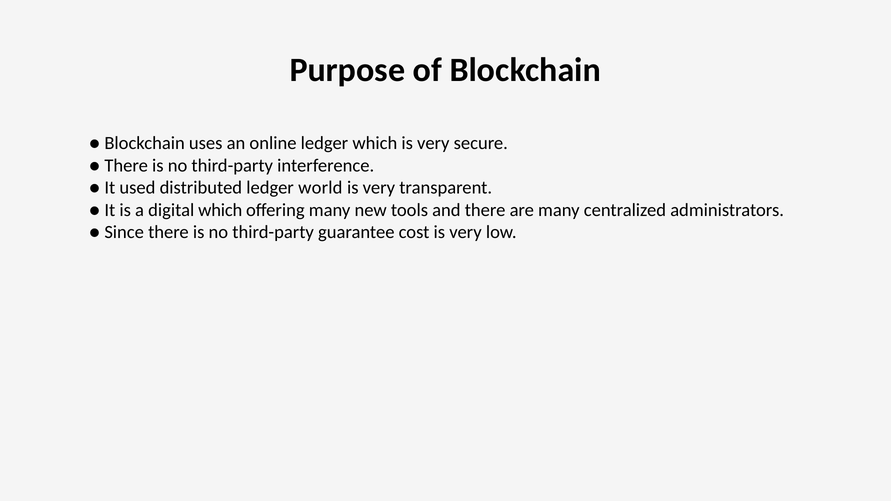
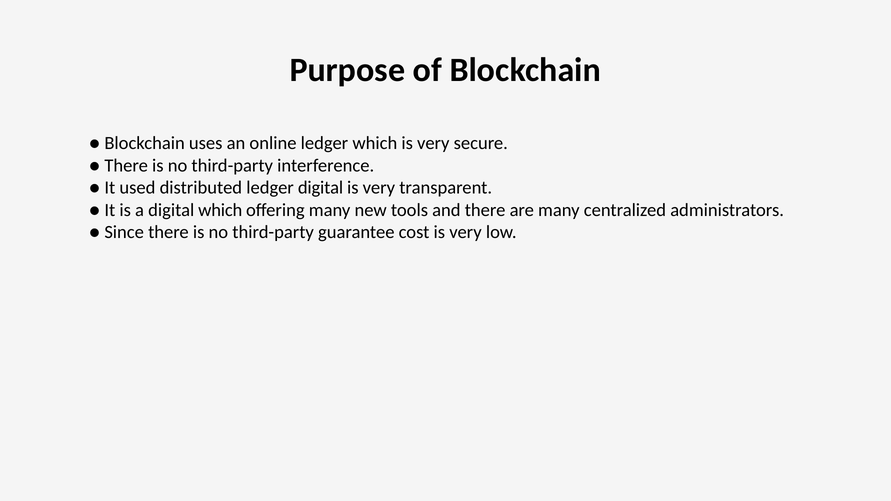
ledger world: world -> digital (321, 188)
